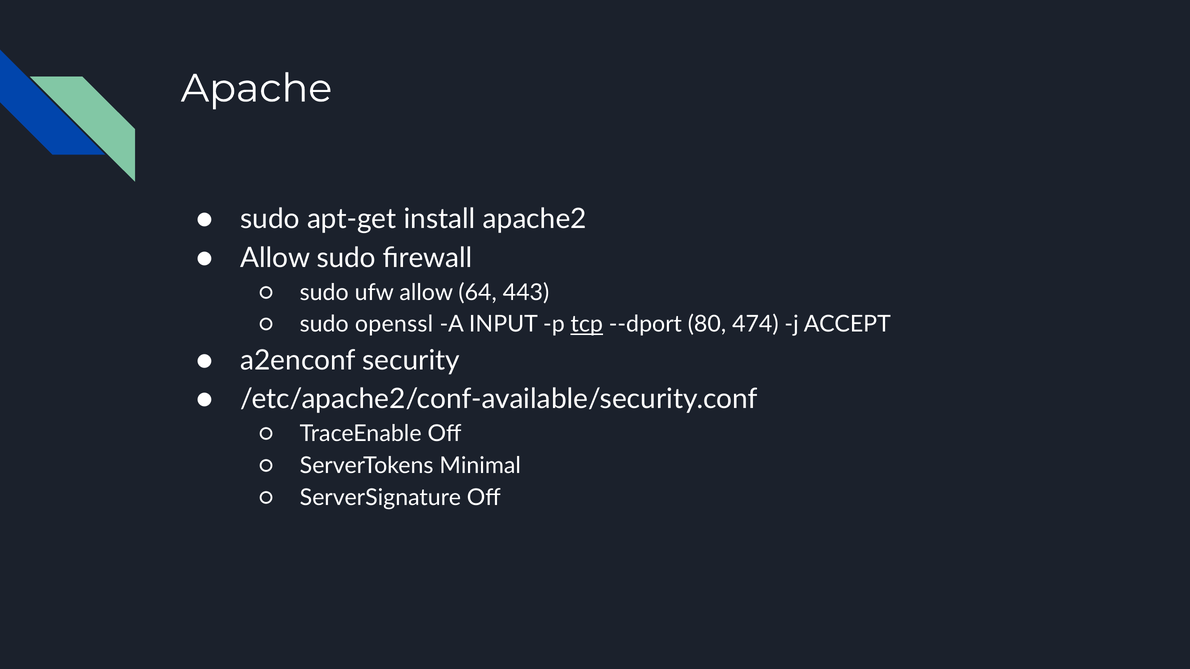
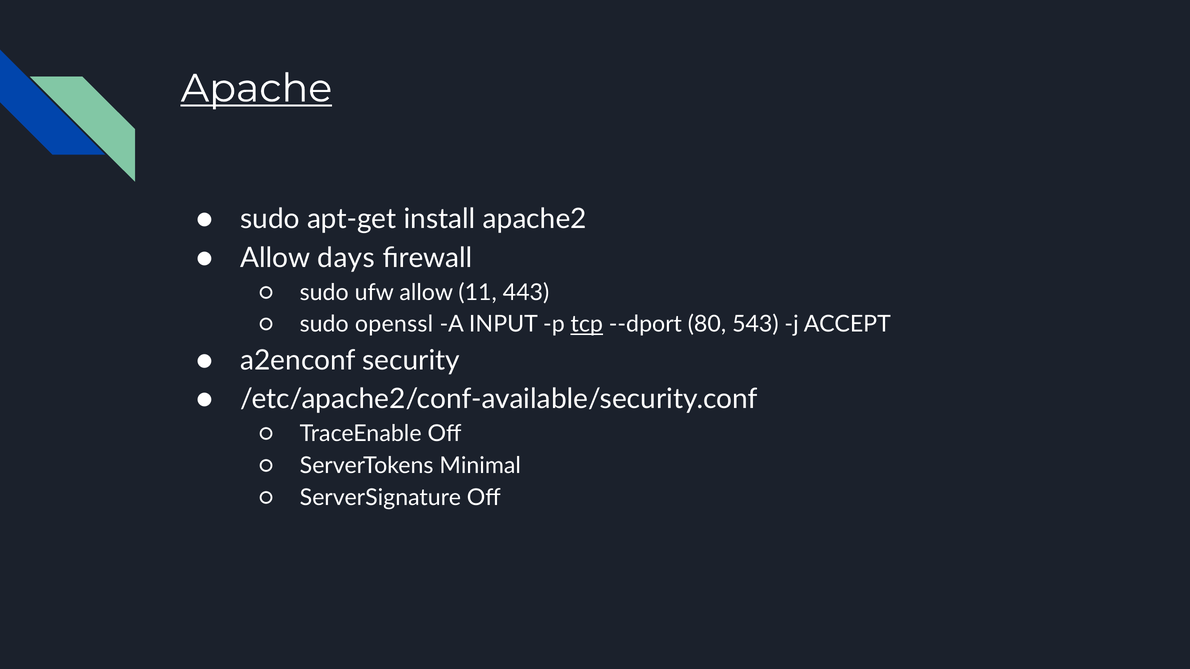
Apache underline: none -> present (256, 89)
Allow sudo: sudo -> days (346, 258)
64: 64 -> 11 (478, 293)
474: 474 -> 543 (755, 325)
